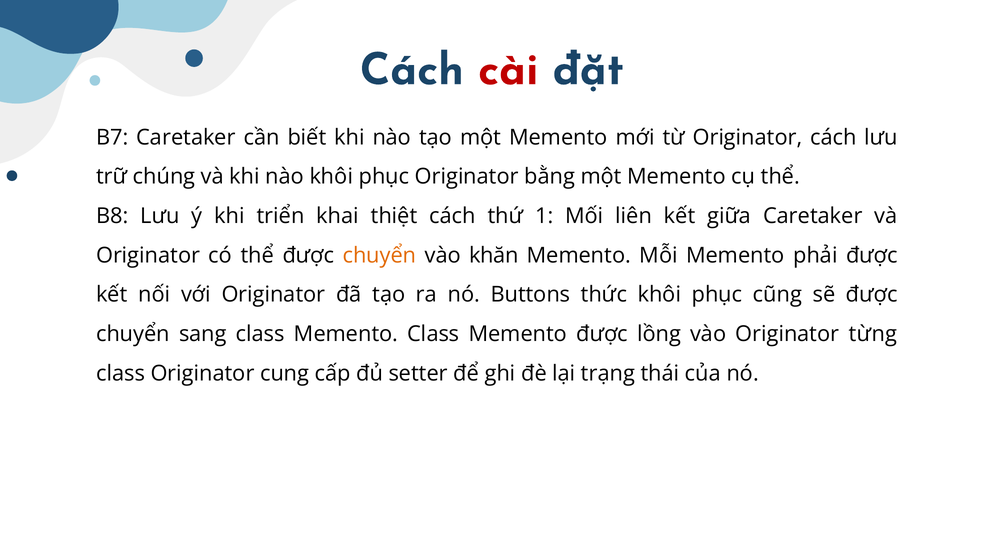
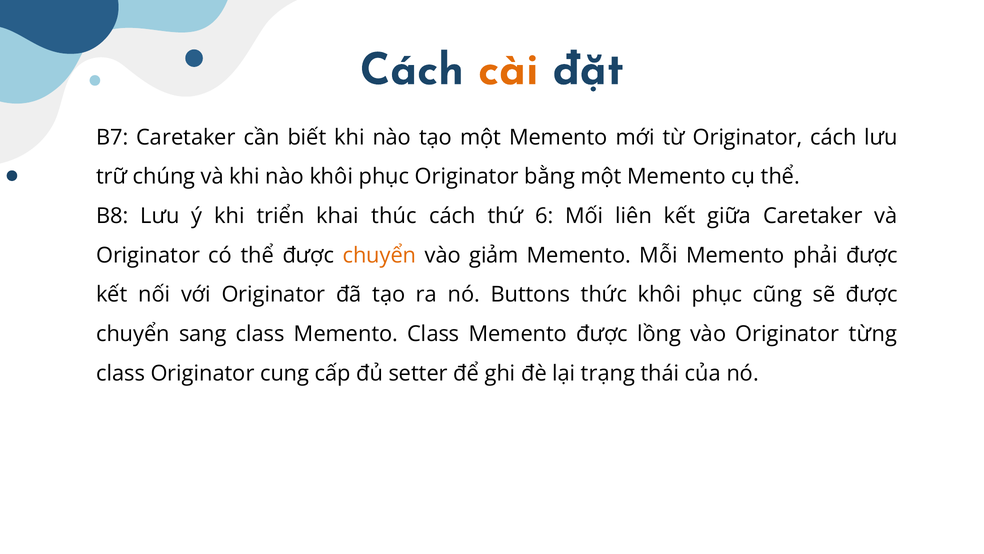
cài colour: red -> orange (508, 70)
thiệt: thiệt -> thúc (394, 216)
1: 1 -> 6 (544, 216)
khăn: khăn -> giảm (494, 255)
